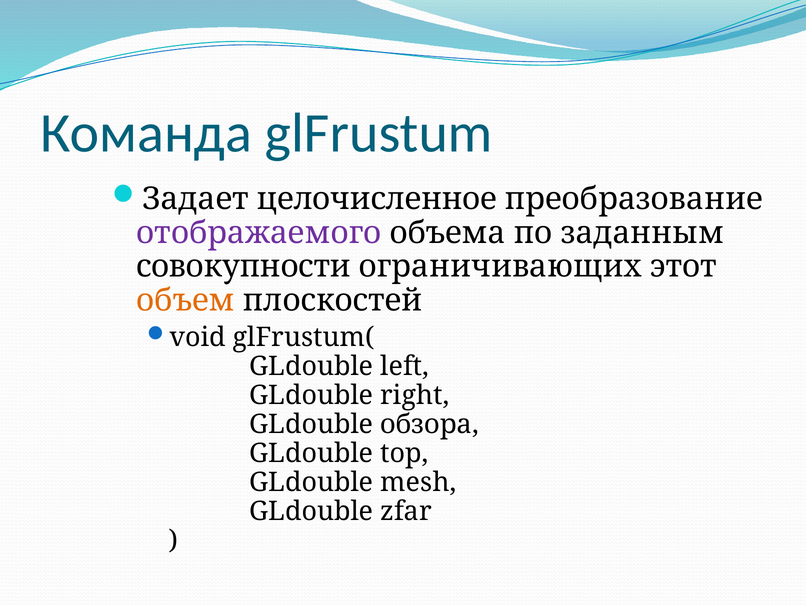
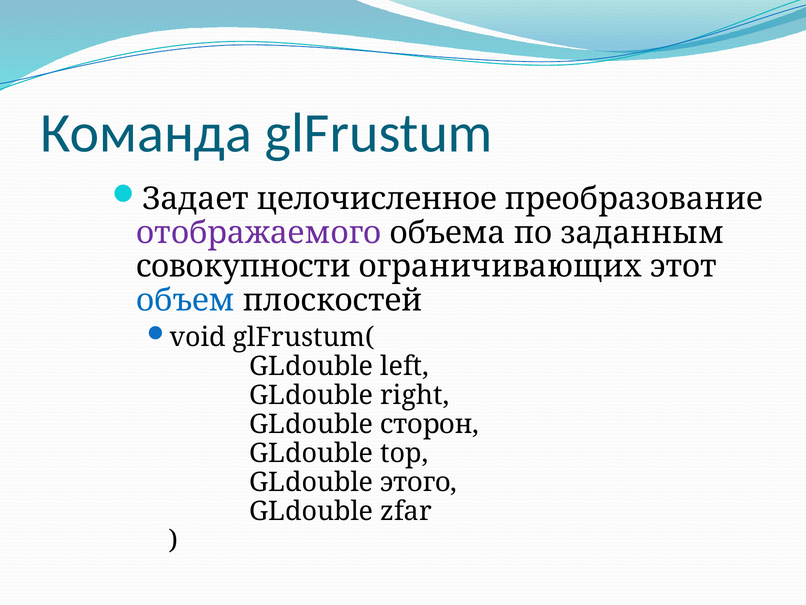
объем colour: orange -> blue (186, 300)
обзора: обзора -> сторон (430, 424)
mesh: mesh -> этого (419, 482)
